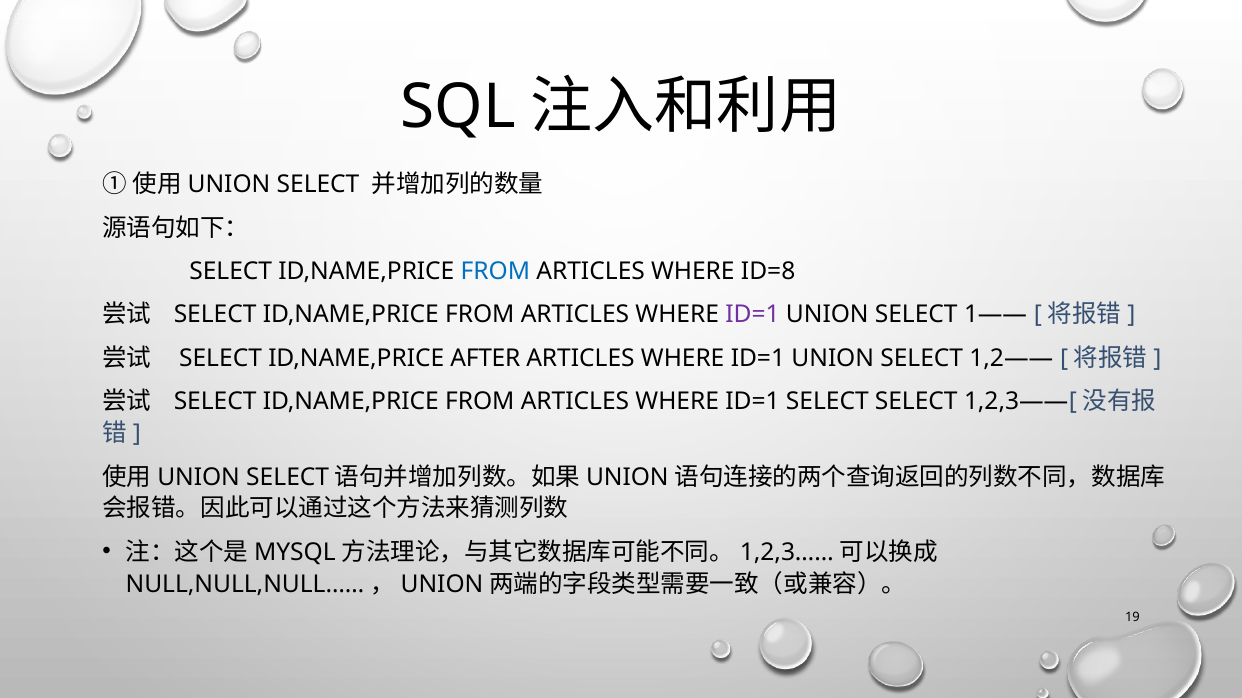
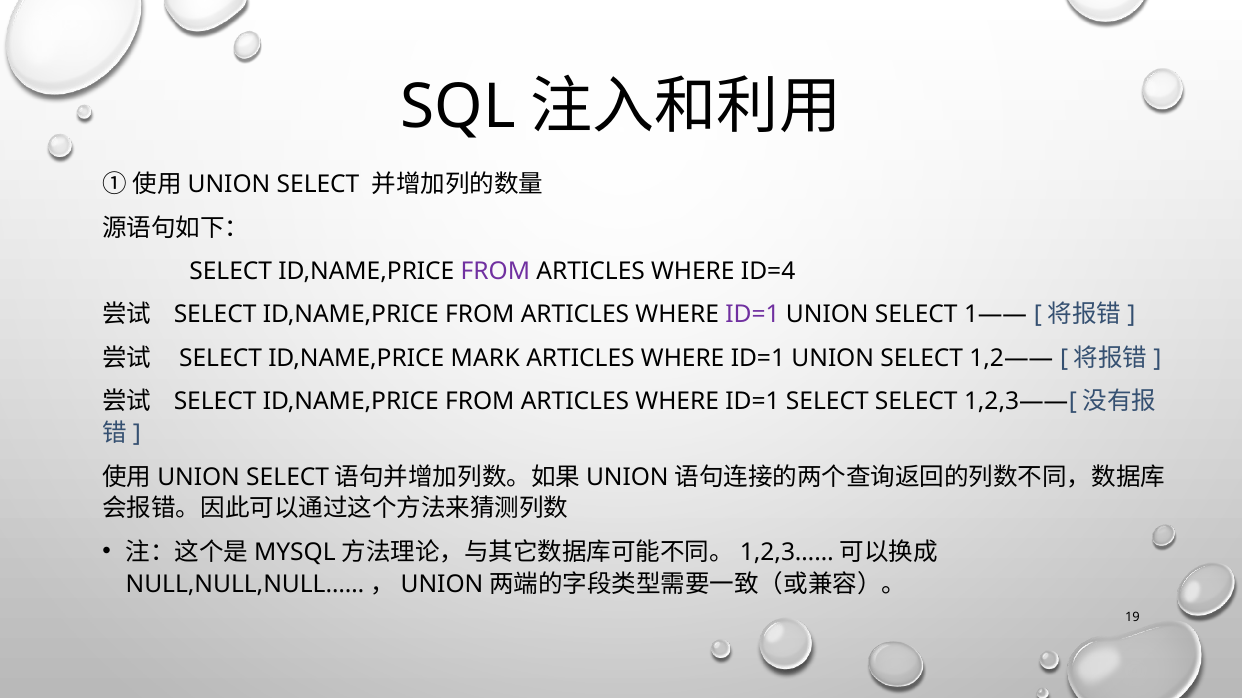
FROM colour: blue -> purple (495, 272)
ID=8: ID=8 -> ID=4 (768, 272)
AFTER: AFTER -> MARK (485, 359)
